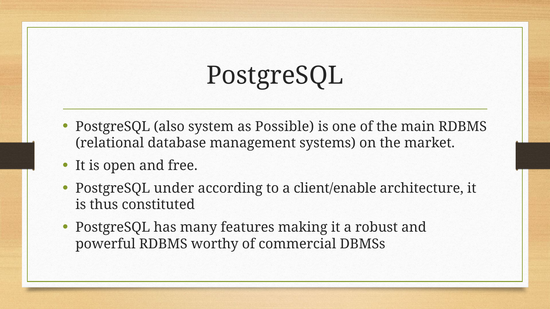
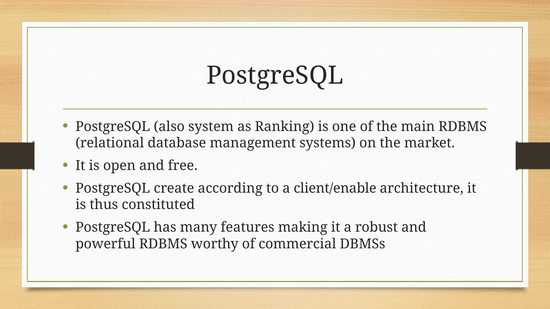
Possible: Possible -> Ranking (285, 127)
under: under -> create (174, 189)
